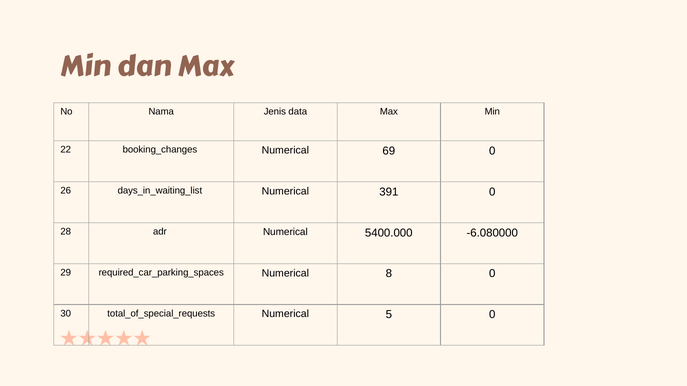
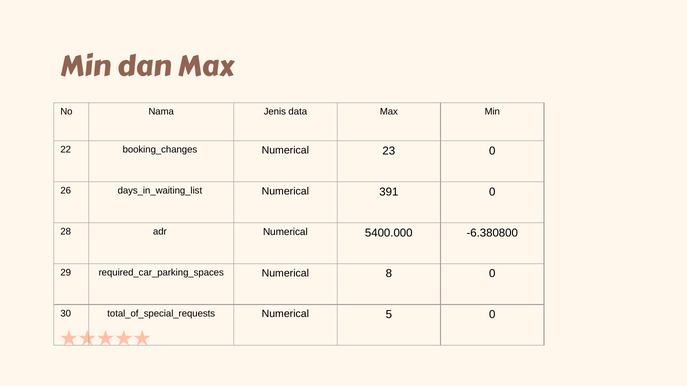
69: 69 -> 23 (389, 151)
-6.080000: -6.080000 -> -6.380800 (492, 233)
